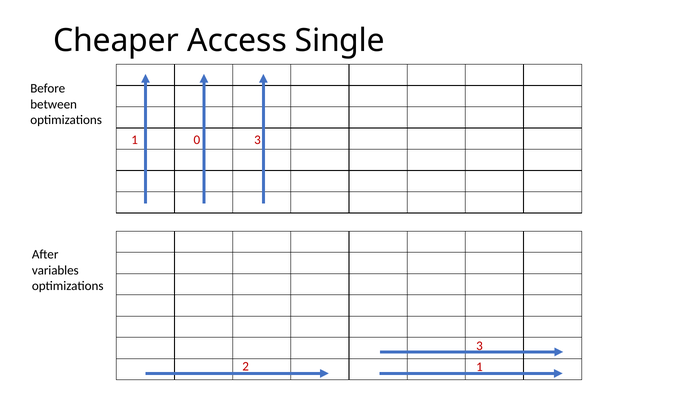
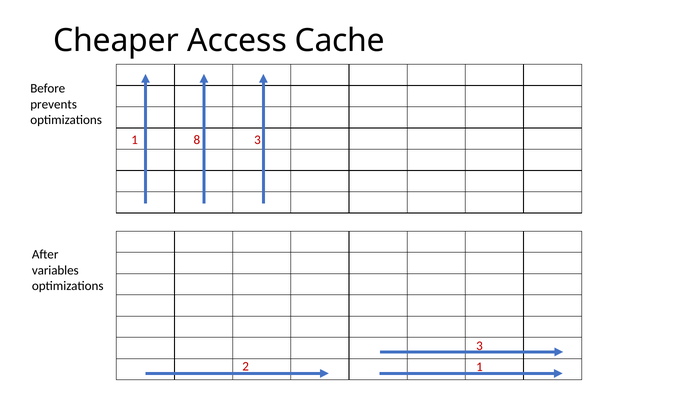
Single: Single -> Cache (340, 41)
between: between -> prevents (54, 104)
0: 0 -> 8 (197, 140)
